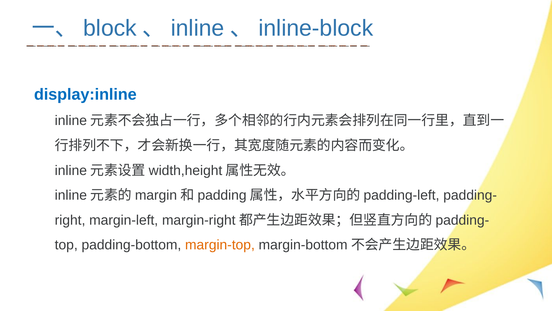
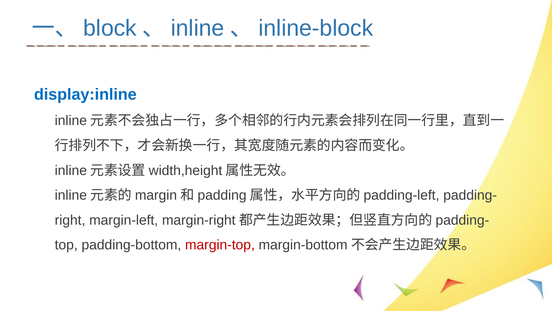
margin-top colour: orange -> red (220, 245)
